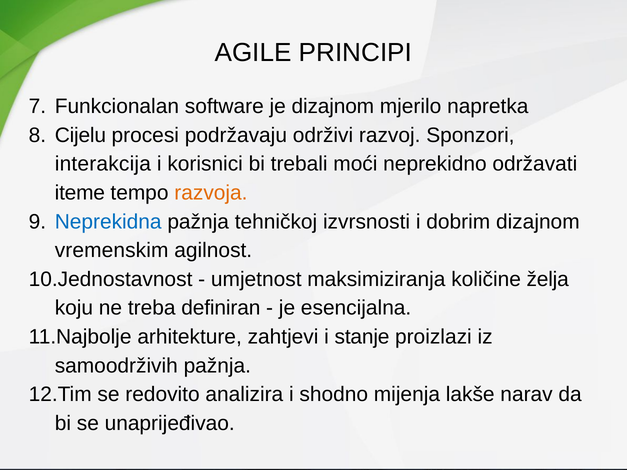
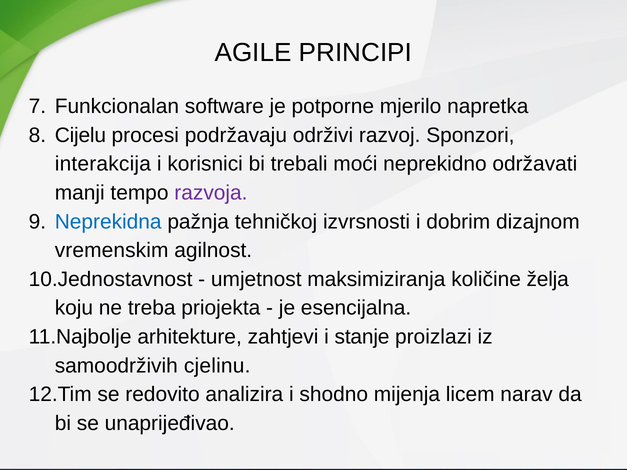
je dizajnom: dizajnom -> potporne (333, 106)
iteme: iteme -> manji (80, 193)
razvoja colour: orange -> purple (211, 193)
definiran: definiran -> priojekta (221, 308)
samoodrživih pažnja: pažnja -> cjelinu (217, 366)
lakše: lakše -> licem (470, 395)
